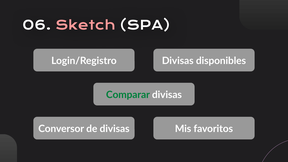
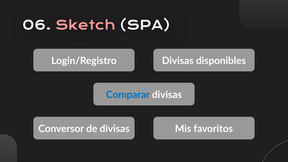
Comparar colour: green -> blue (128, 95)
